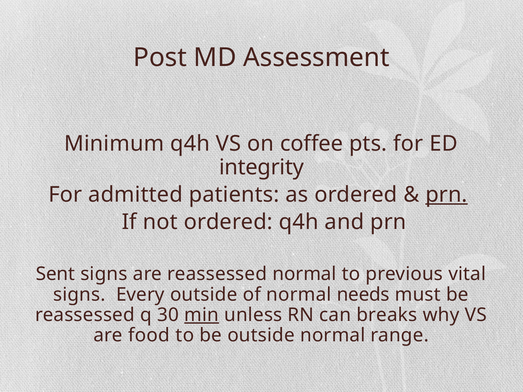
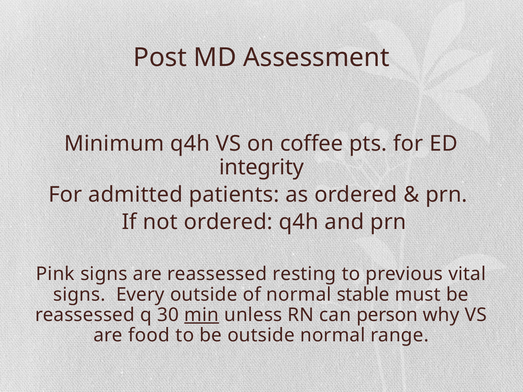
prn underline: present -> none (446, 195)
Sent: Sent -> Pink (55, 274)
reassessed normal: normal -> resting (304, 274)
needs: needs -> stable (363, 295)
breaks: breaks -> person (387, 315)
